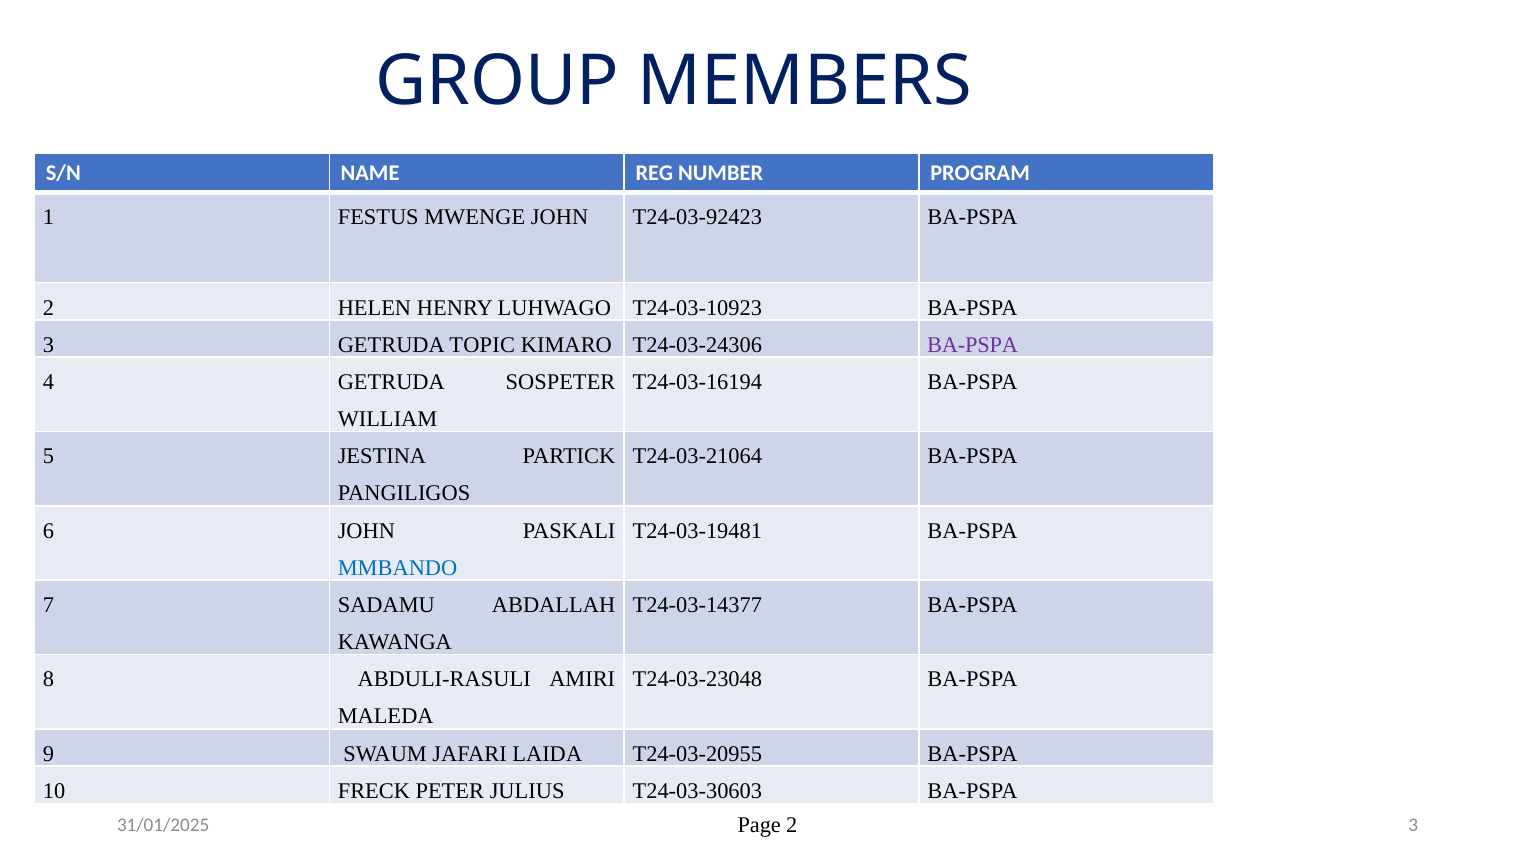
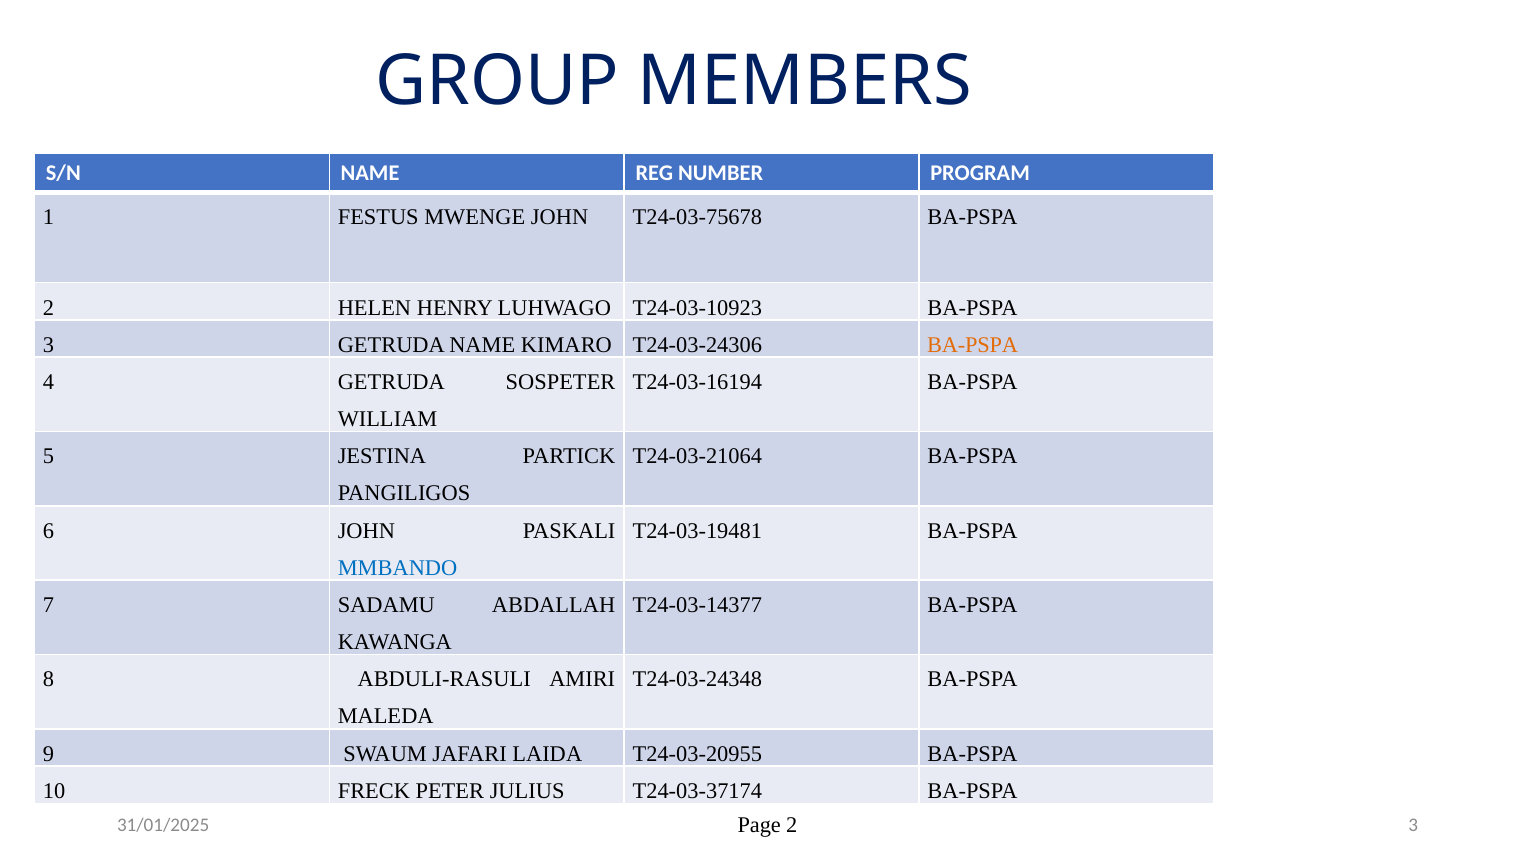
T24-03-92423: T24-03-92423 -> T24-03-75678 (697, 217)
GETRUDA TOPIC: TOPIC -> NAME (482, 345)
BA-PSPA colour: purple -> orange (973, 345)
T24-03-23048: T24-03-23048 -> T24-03-24348 (697, 679)
T24-03-30603: T24-03-30603 -> T24-03-37174 (697, 790)
